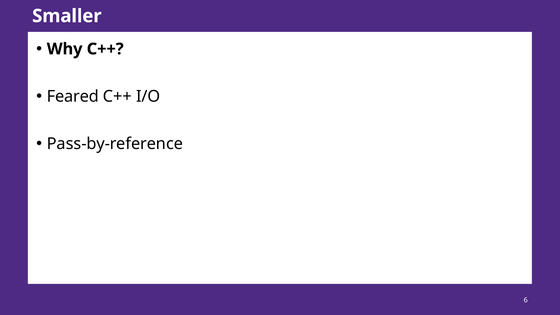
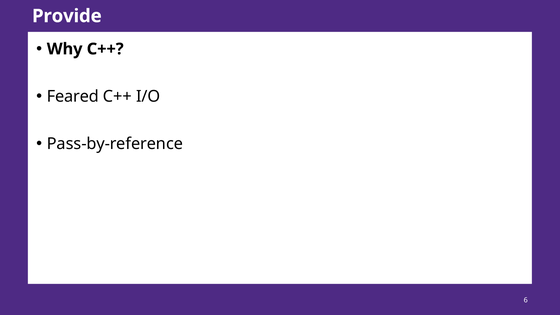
Smaller: Smaller -> Provide (67, 16)
